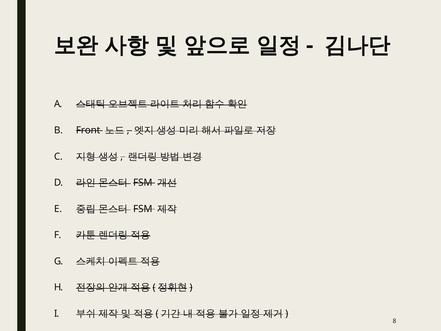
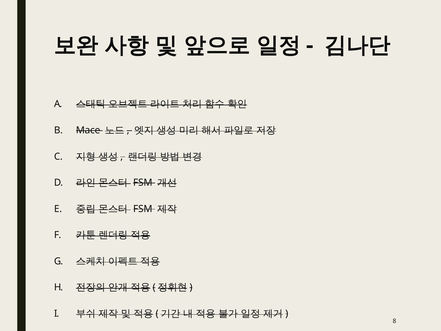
Front: Front -> Mace (88, 130)
